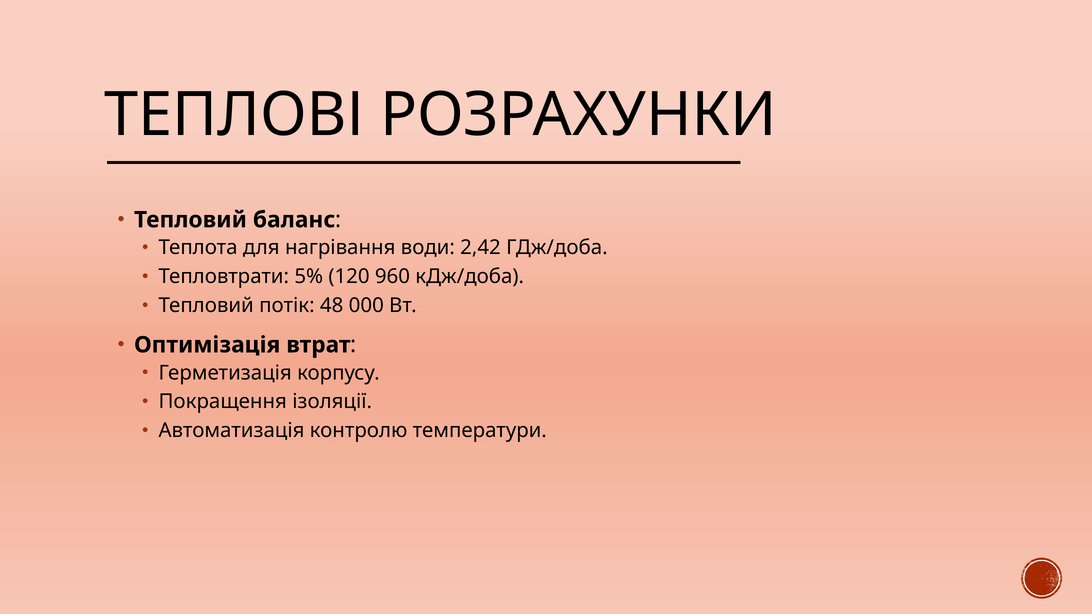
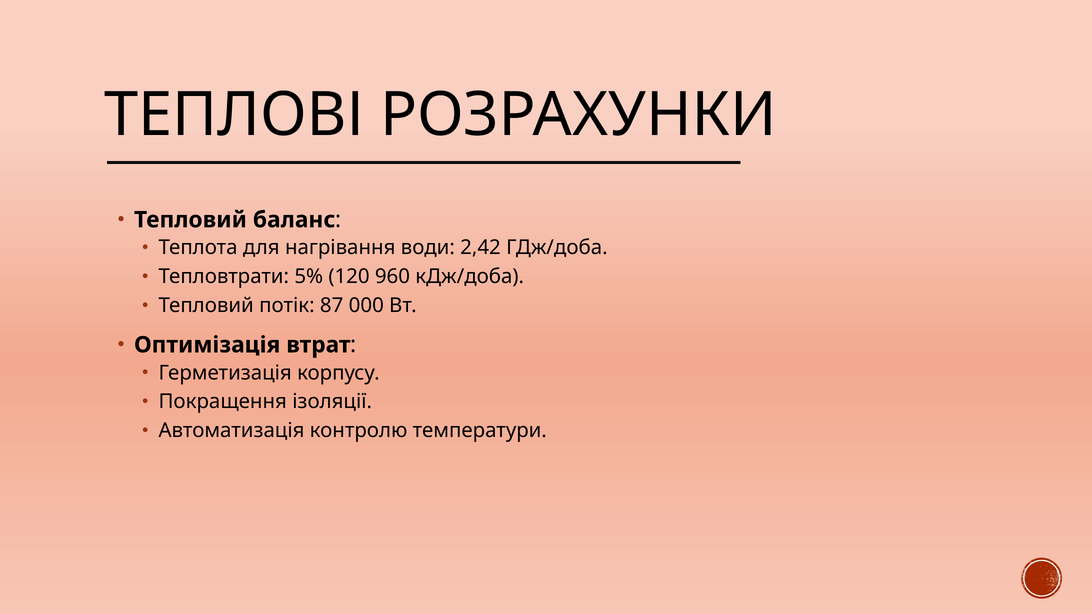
48: 48 -> 87 (332, 306)
